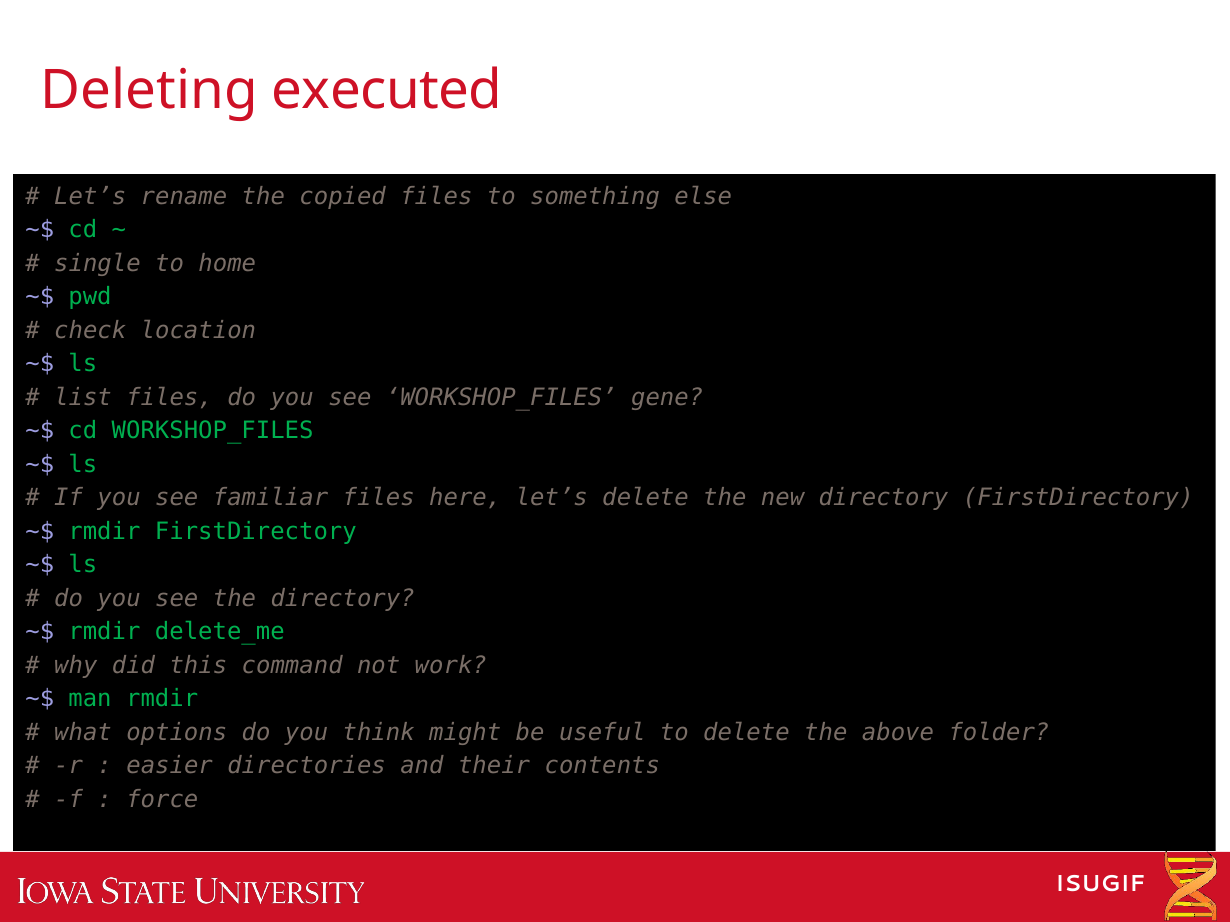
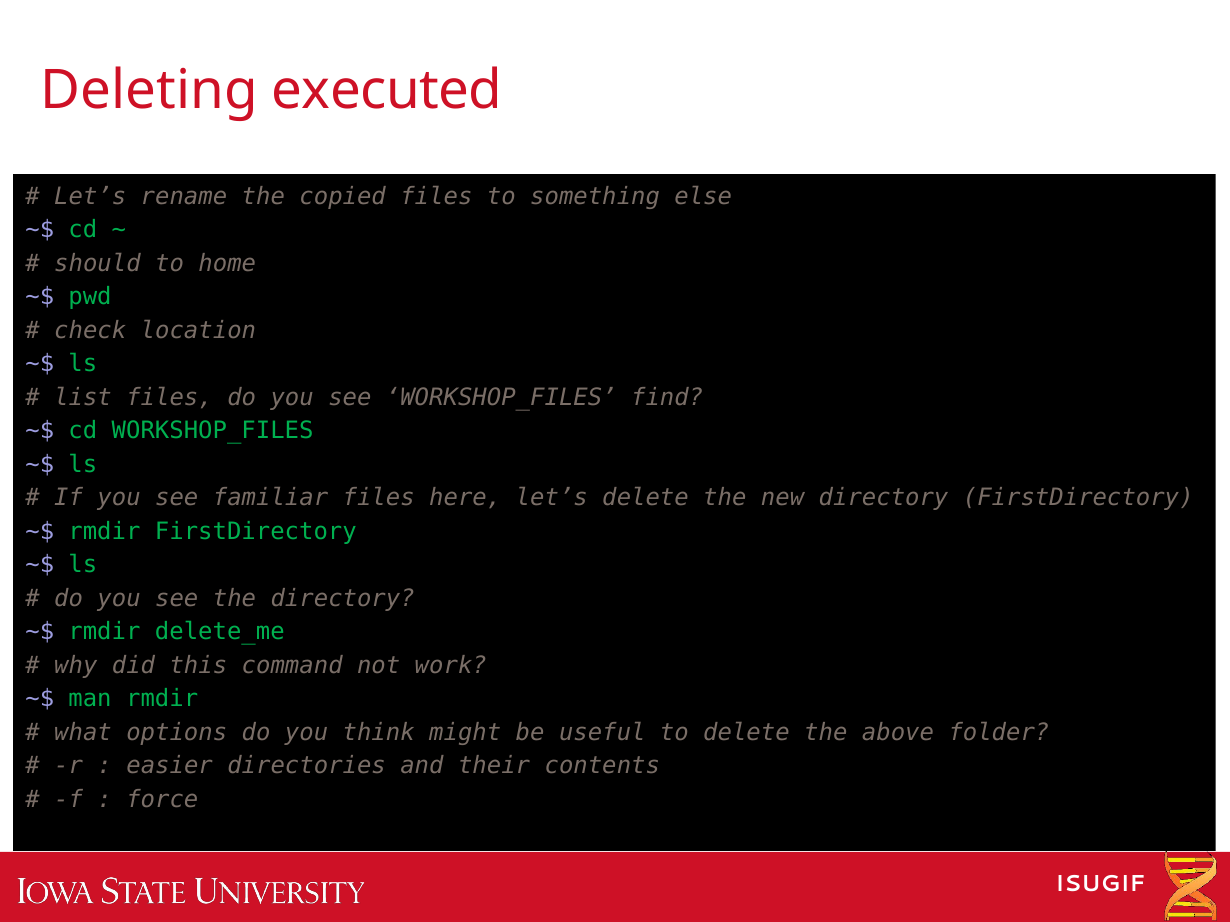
single: single -> should (97, 263)
gene: gene -> find (667, 397)
